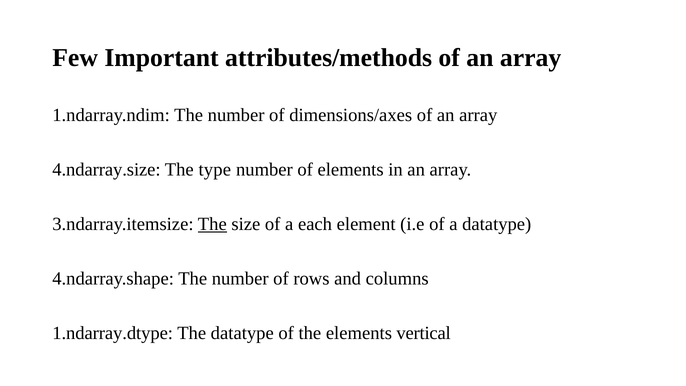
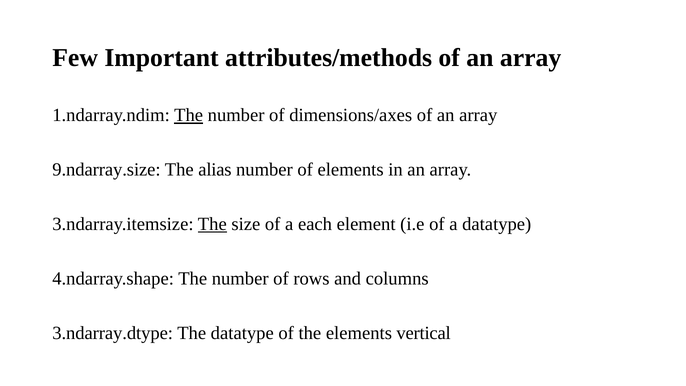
The underline: none -> present (189, 115)
4.ndarray.size: 4.ndarray.size -> 9.ndarray.size (106, 170)
type: type -> alias (215, 170)
1.ndarray.dtype: 1.ndarray.dtype -> 3.ndarray.dtype (113, 333)
